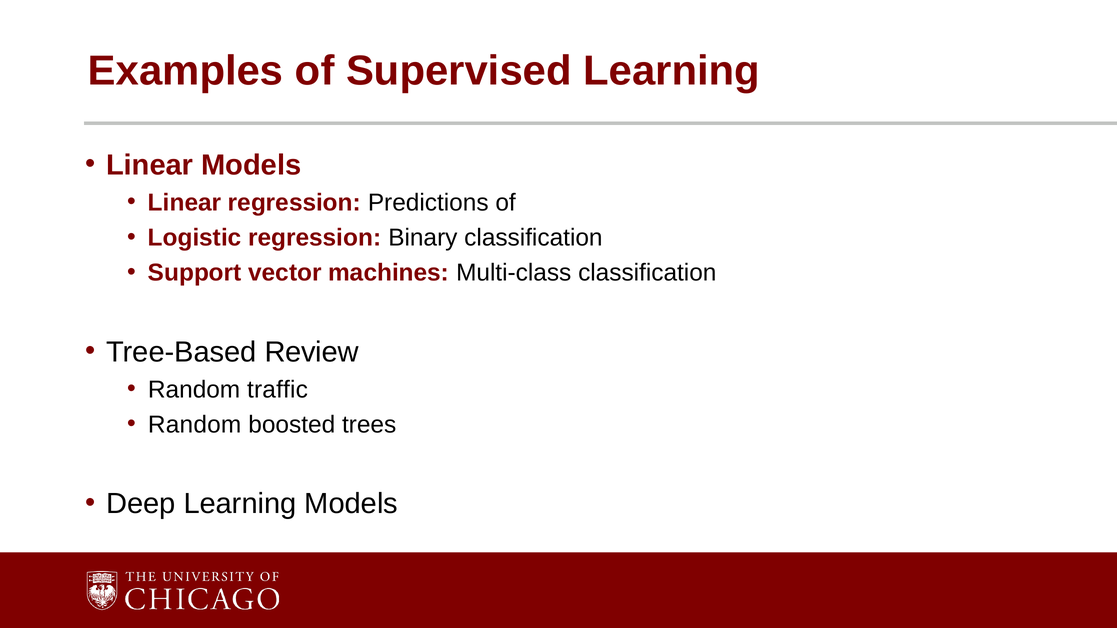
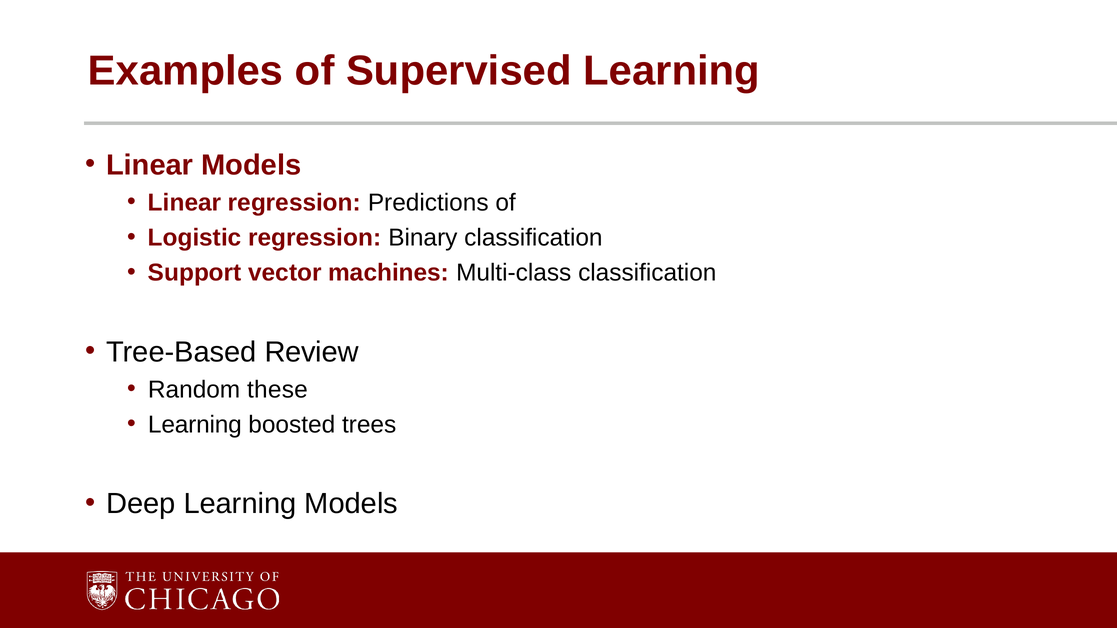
traffic: traffic -> these (277, 390)
Random: Random -> Learning (195, 425)
